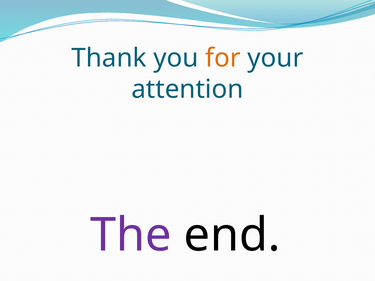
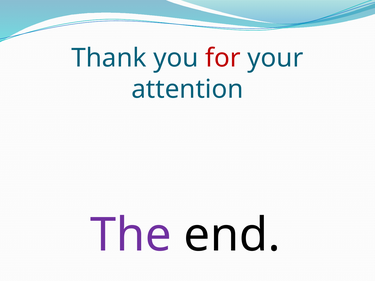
for colour: orange -> red (223, 58)
